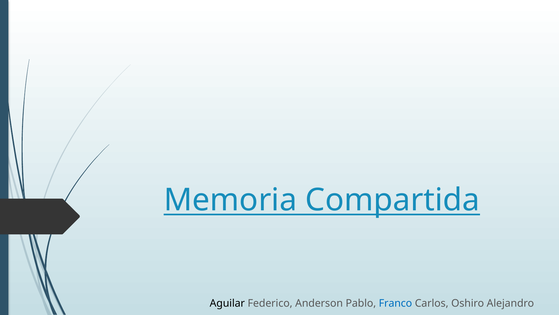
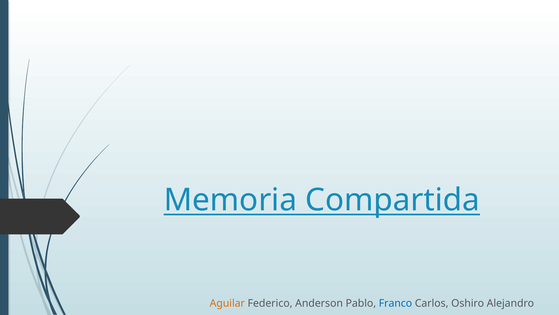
Aguilar colour: black -> orange (227, 303)
